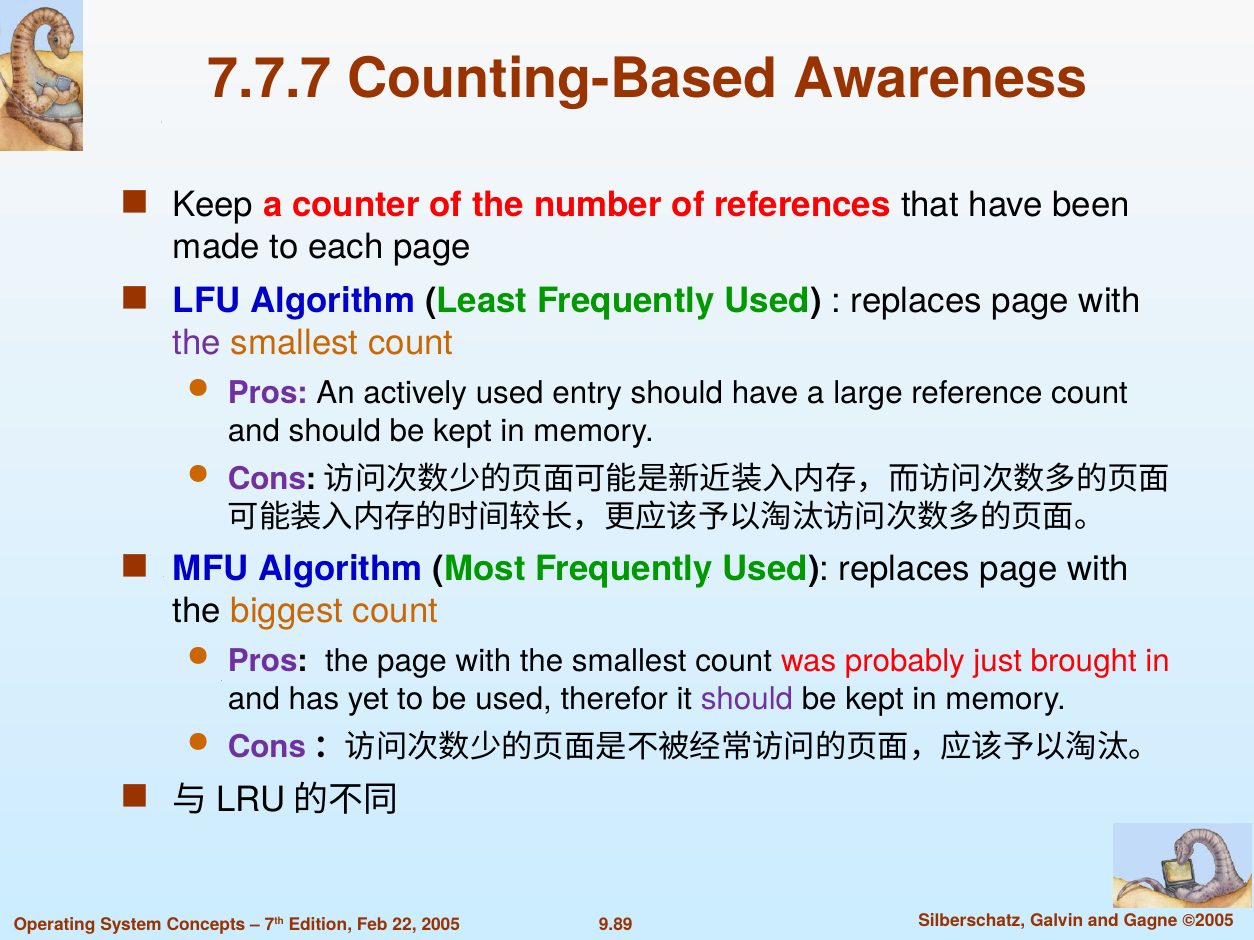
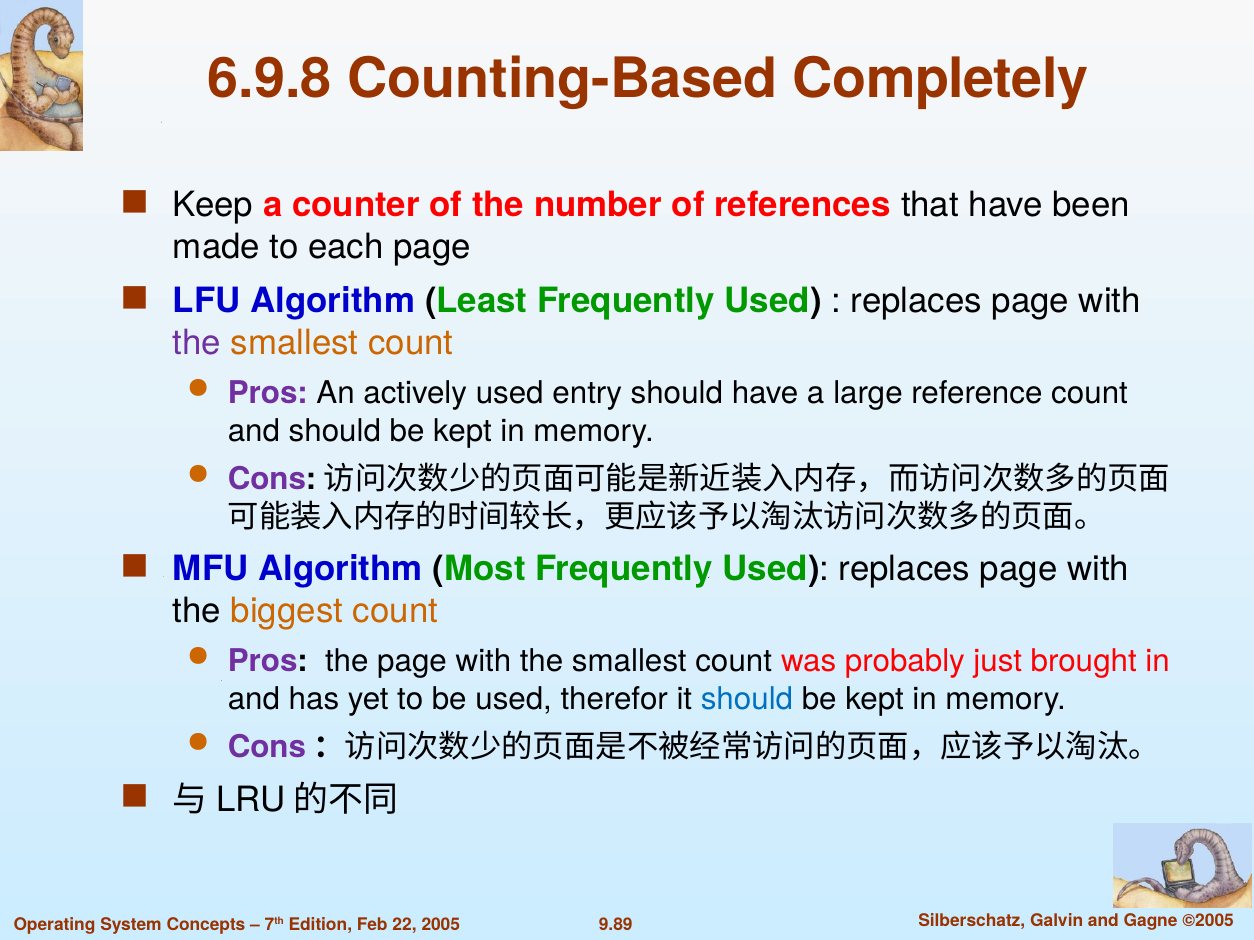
7.7.7: 7.7.7 -> 6.9.8 (270, 79)
Awareness: Awareness -> Completely (941, 79)
should colour: purple -> blue (747, 699)
